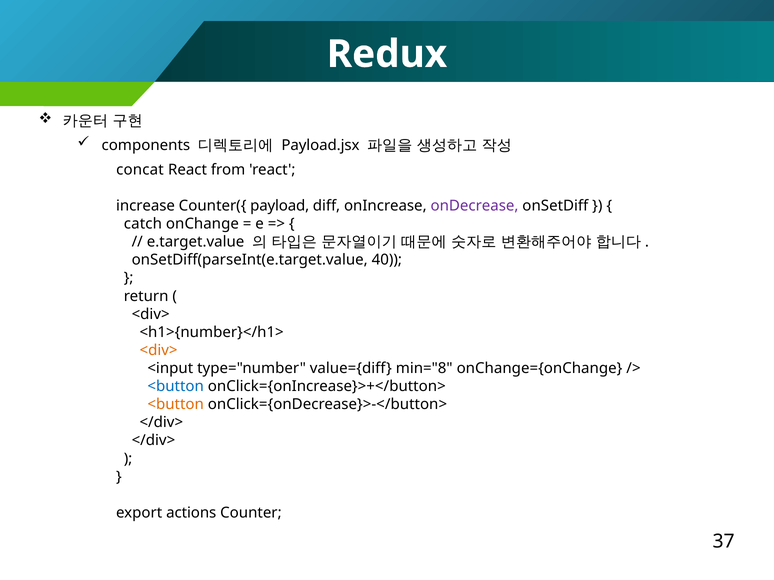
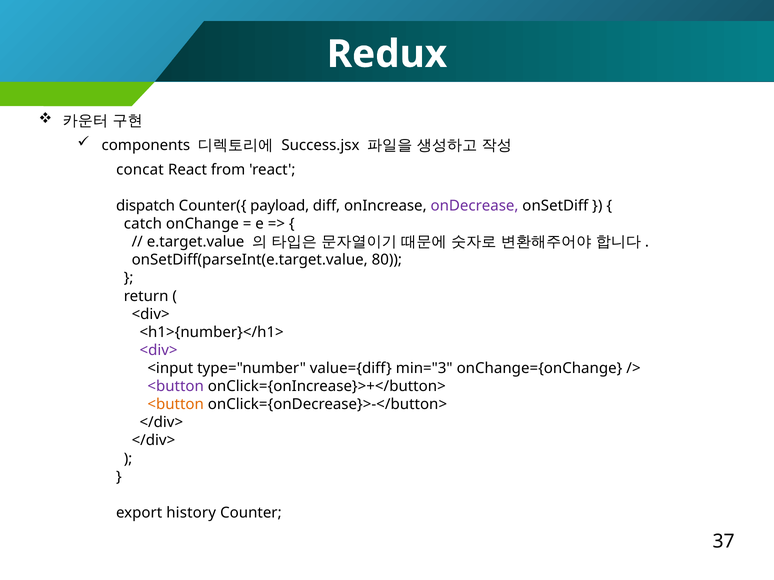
Payload.jsx: Payload.jsx -> Success.jsx (320, 145)
increase: increase -> dispatch (146, 206)
40: 40 -> 80 (387, 260)
<div> colour: orange -> purple (159, 351)
min="8: min="8 -> min="3 (424, 369)
<button colour: blue -> purple (176, 387)
actions: actions -> history (191, 513)
